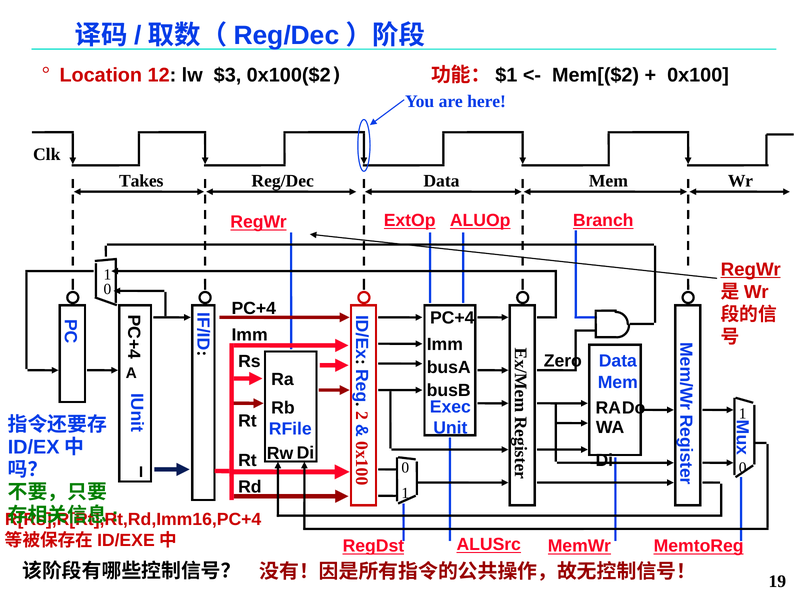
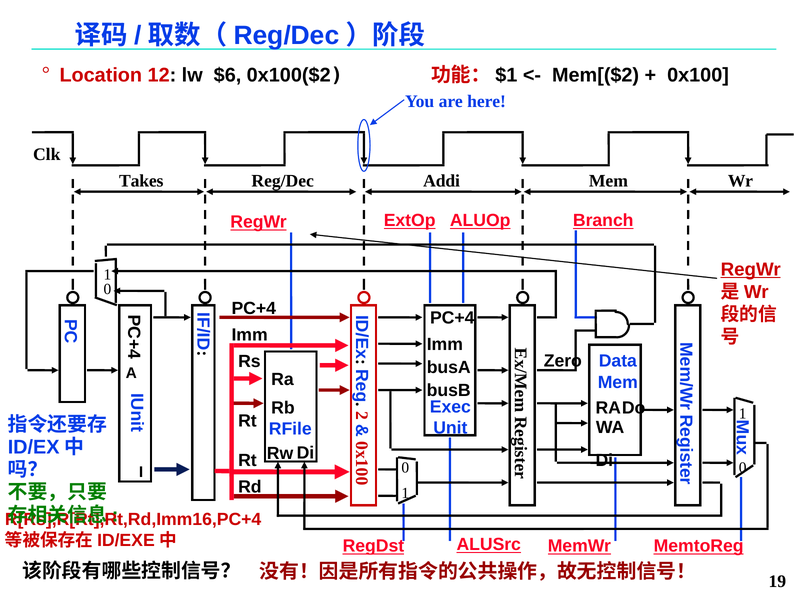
$3: $3 -> $6 (228, 75)
Reg/Dec Data: Data -> Addi (442, 181)
